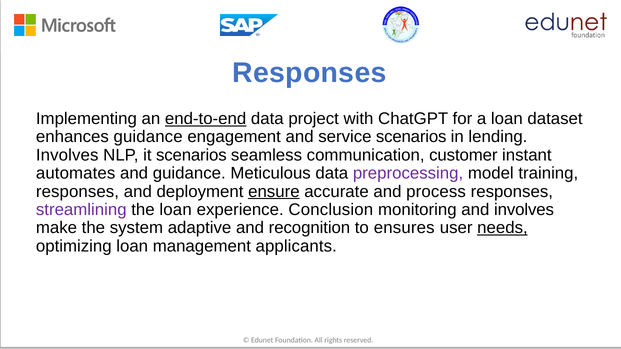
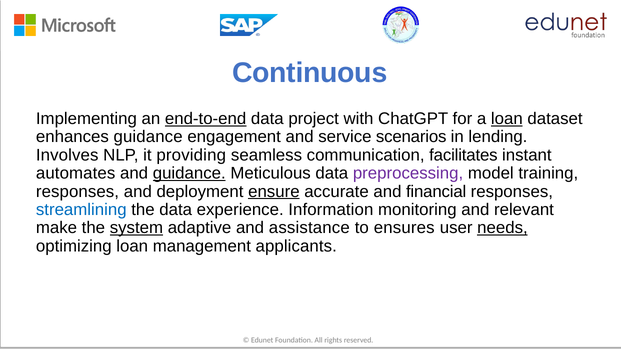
Responses: Responses -> Continuous (310, 73)
loan underline: none -> present (507, 119)
it scenarios: scenarios -> providing (191, 155)
customer: customer -> facilitates (463, 155)
guidance underline: none -> present (189, 173)
process: process -> financial (436, 192)
streamlining colour: purple -> blue (81, 210)
the loan: loan -> data (176, 210)
Conclusion: Conclusion -> Information (331, 210)
and involves: involves -> relevant (524, 210)
system underline: none -> present (136, 228)
recognition: recognition -> assistance (309, 228)
